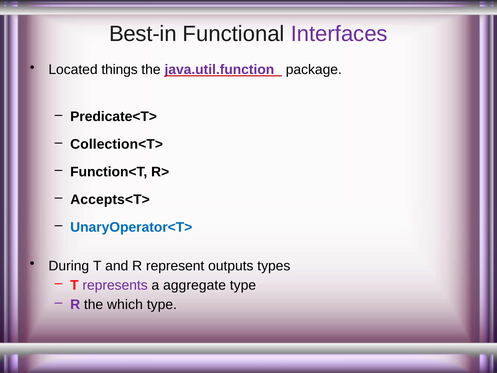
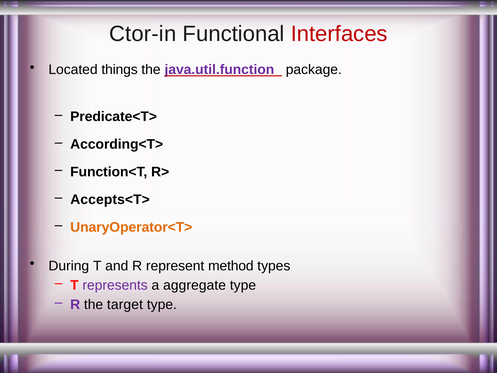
Best-in: Best-in -> Ctor-in (143, 34)
Interfaces colour: purple -> red (339, 34)
Collection<T>: Collection<T> -> According<T> (117, 144)
UnaryOperator<T> colour: blue -> orange (131, 227)
outputs: outputs -> method (231, 266)
which: which -> target (125, 304)
